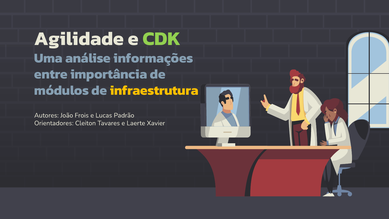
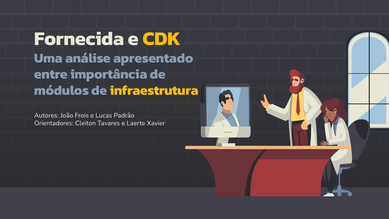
Agilidade: Agilidade -> Fornecida (79, 39)
CDK colour: light green -> yellow (162, 39)
informações: informações -> apresentado (153, 58)
